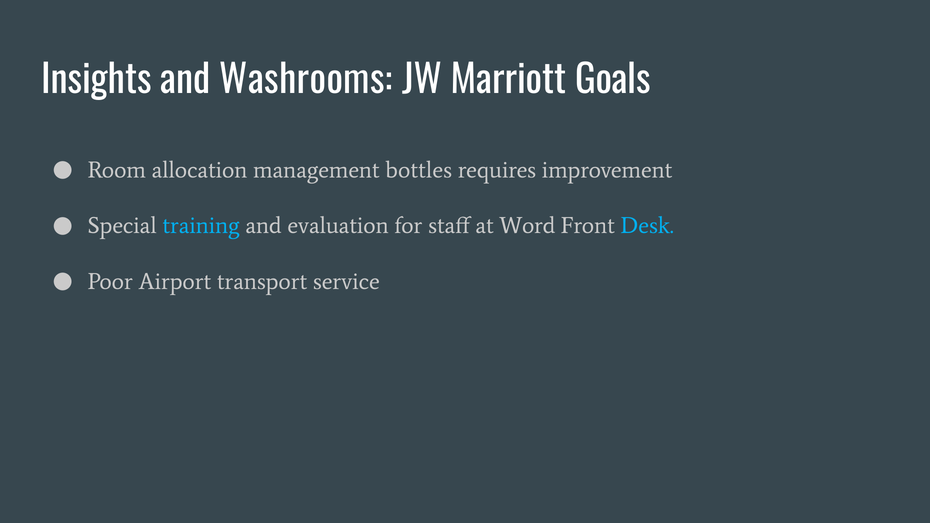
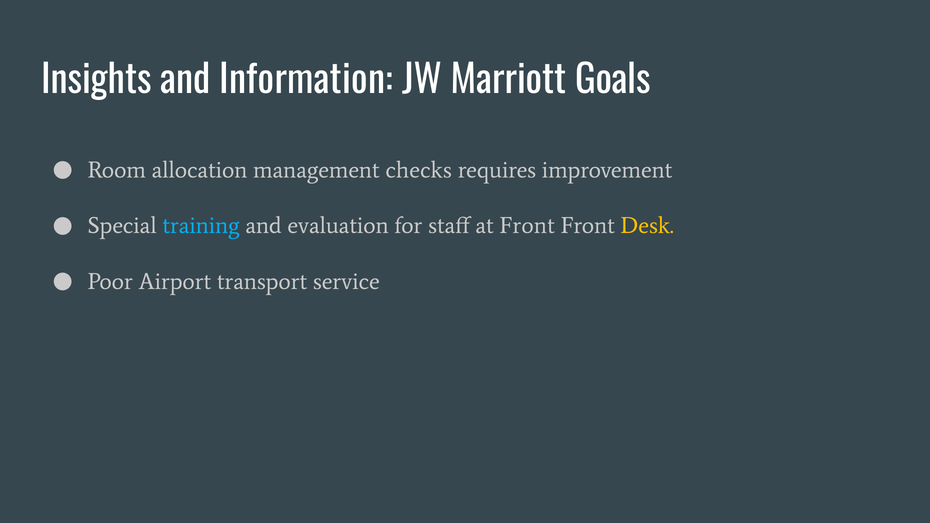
Washrooms: Washrooms -> Information (306, 81)
bottles: bottles -> checks (419, 170)
at Word: Word -> Front (527, 226)
Desk colour: light blue -> yellow (647, 226)
